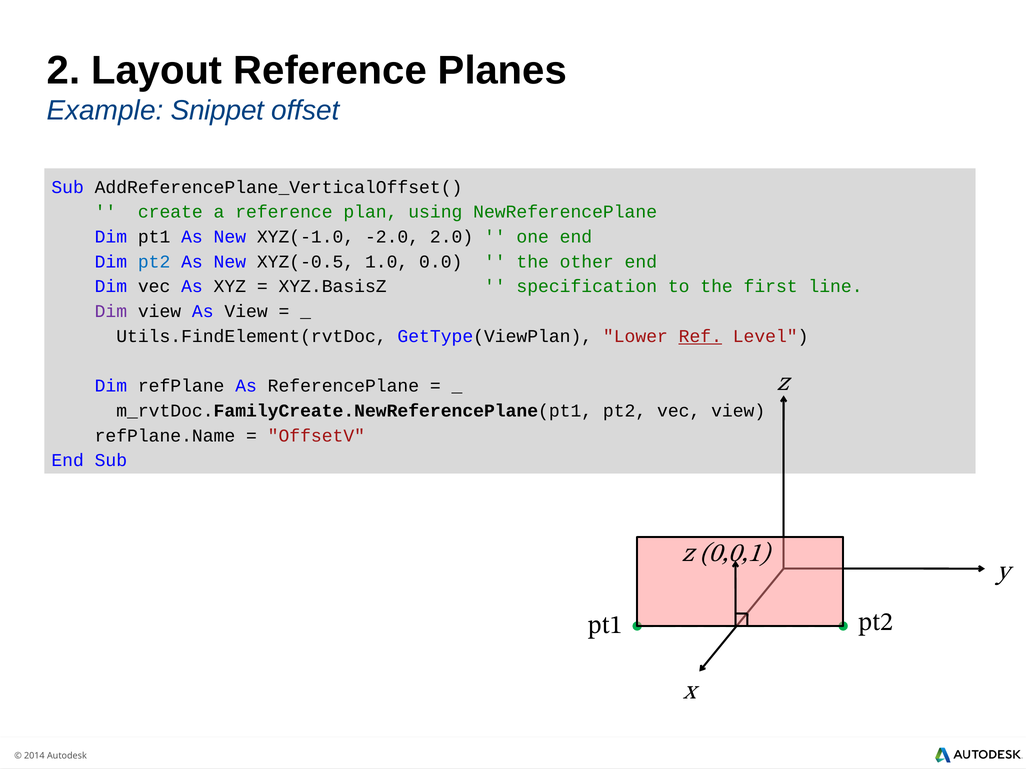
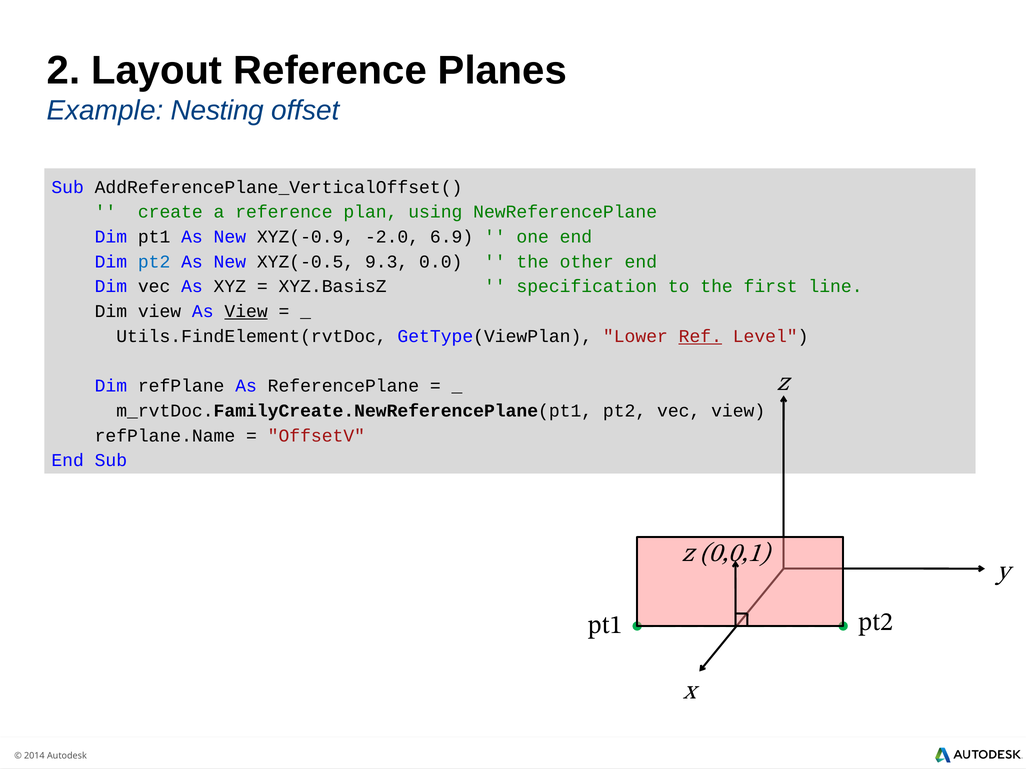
Snippet: Snippet -> Nesting (217, 111)
XYZ(-1.0: XYZ(-1.0 -> XYZ(-0.9 (306, 237)
2.0: 2.0 -> 6.9 (452, 237)
1.0: 1.0 -> 9.3 (387, 262)
Dim colour: purple -> black (111, 312)
View underline: none -> present (246, 312)
